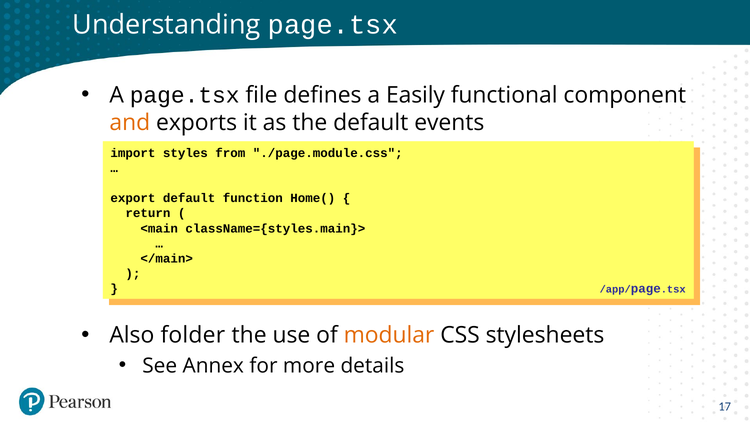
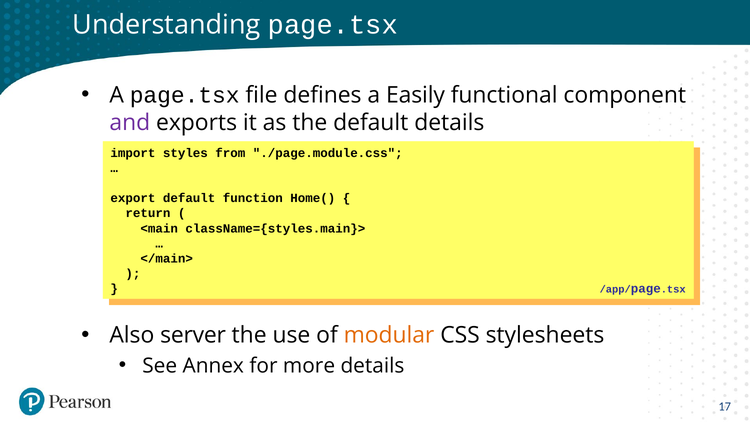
and colour: orange -> purple (130, 122)
default events: events -> details (449, 122)
folder: folder -> server (193, 335)
